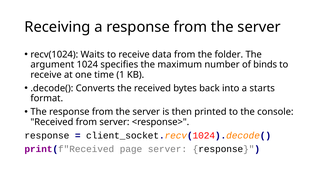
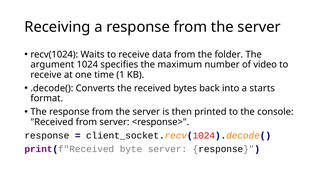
binds: binds -> video (265, 64)
page: page -> byte (131, 149)
